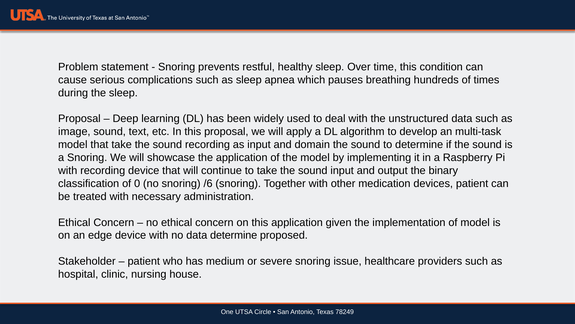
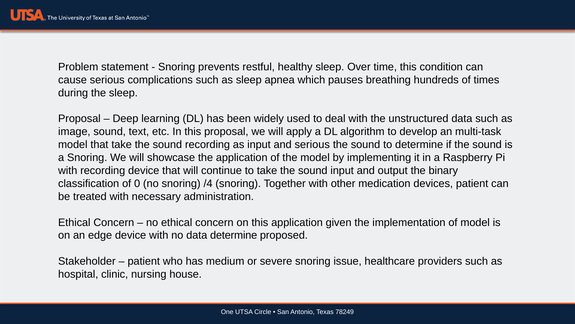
and domain: domain -> serious (312, 144)
/6: /6 -> /4 (208, 183)
